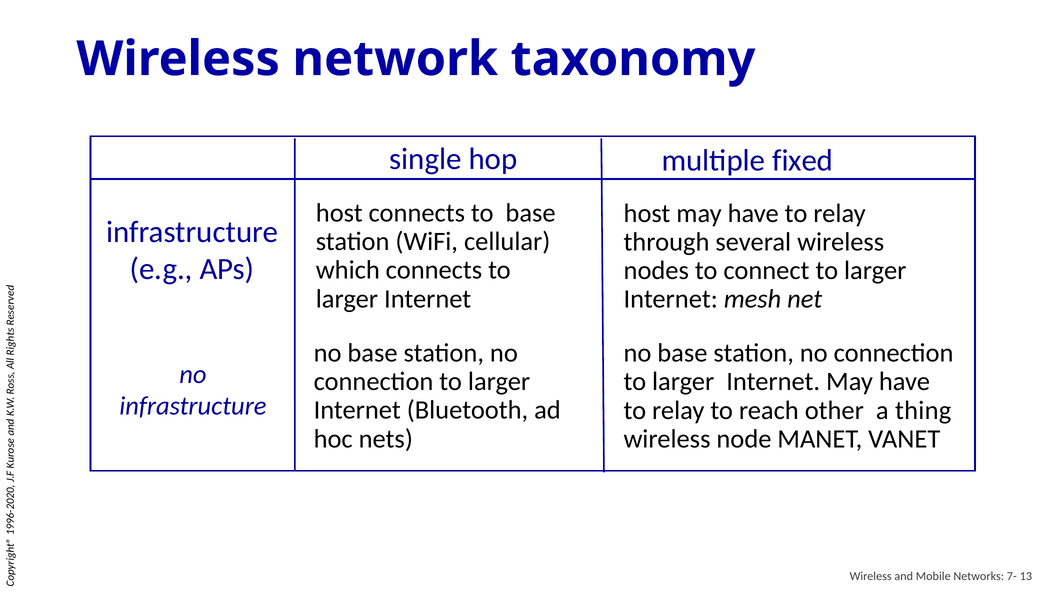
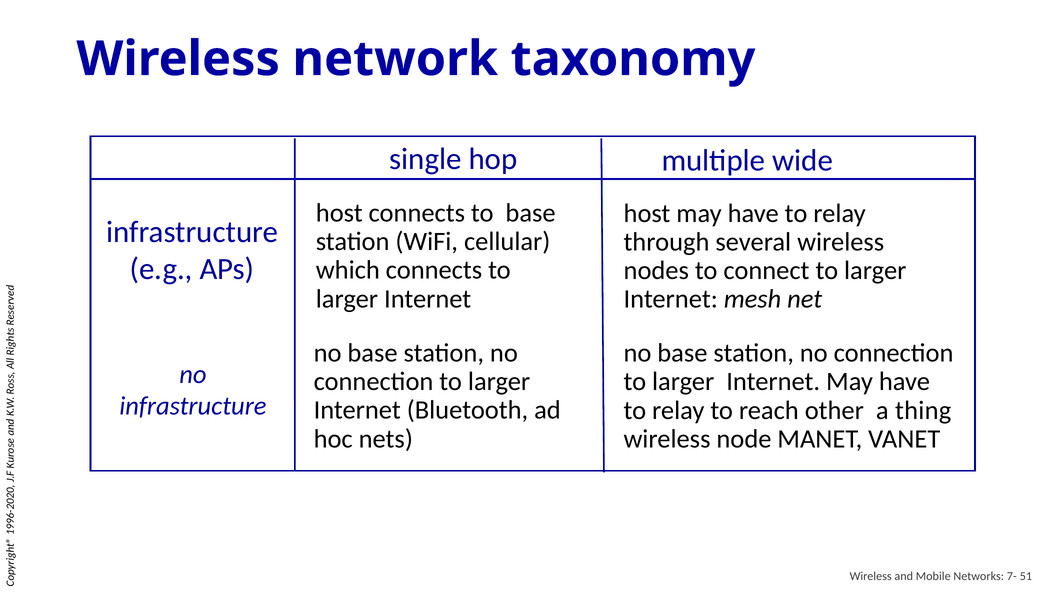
fixed: fixed -> wide (803, 161)
13: 13 -> 51 (1026, 577)
